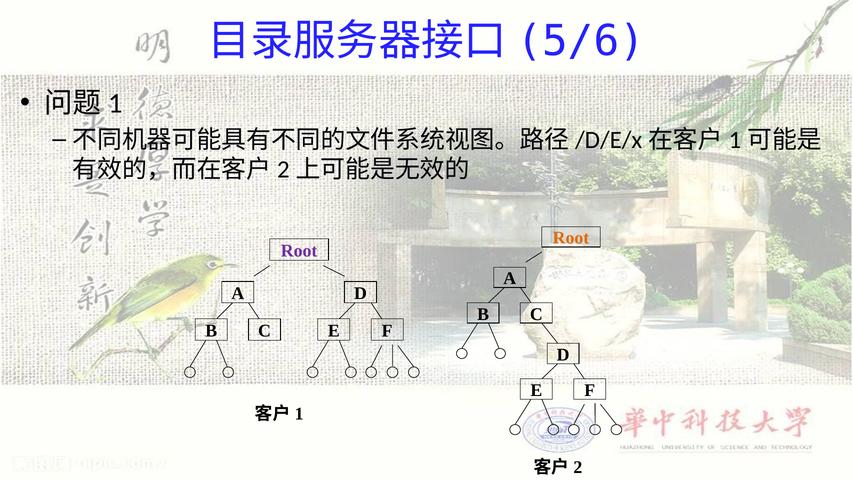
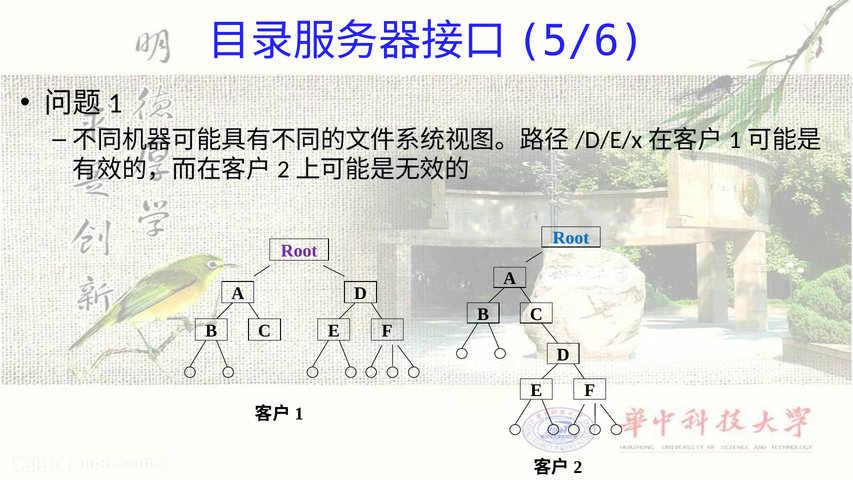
Root colour: orange -> blue (571, 238)
